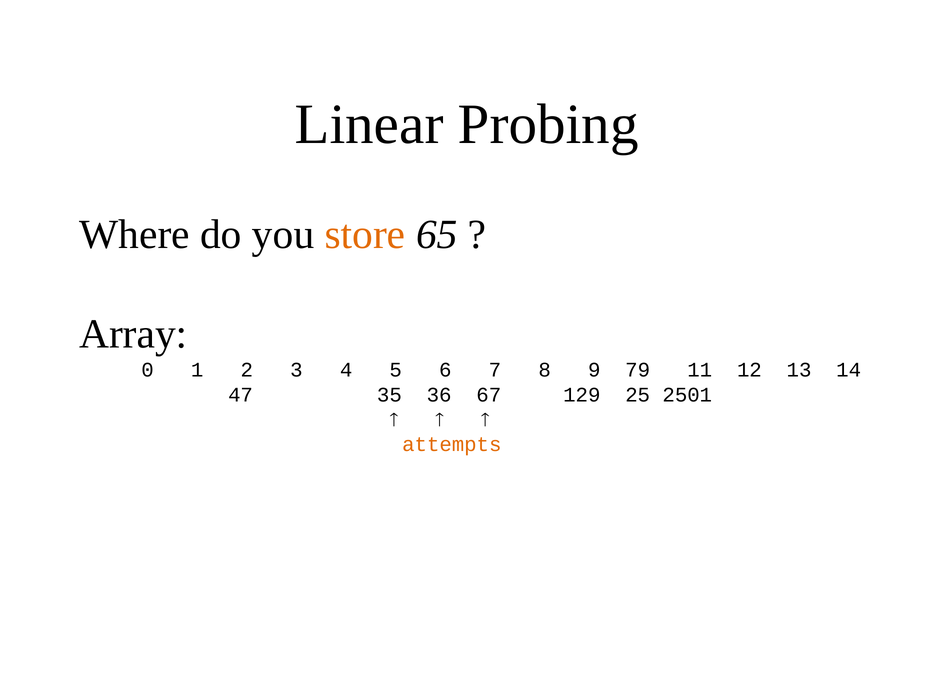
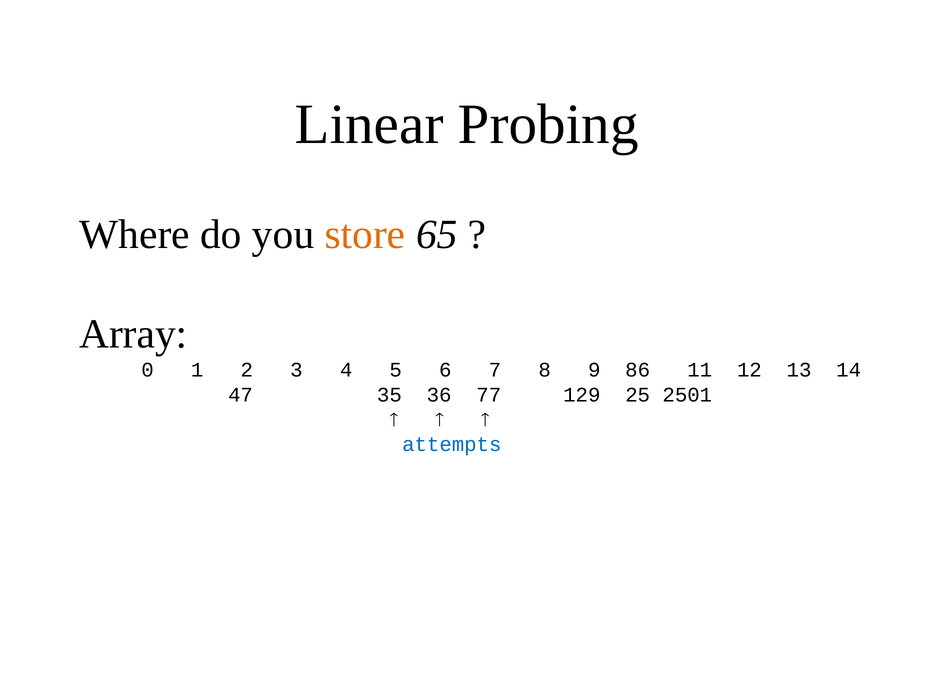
79: 79 -> 86 (638, 370)
67: 67 -> 77 (489, 395)
attempts colour: orange -> blue (452, 445)
